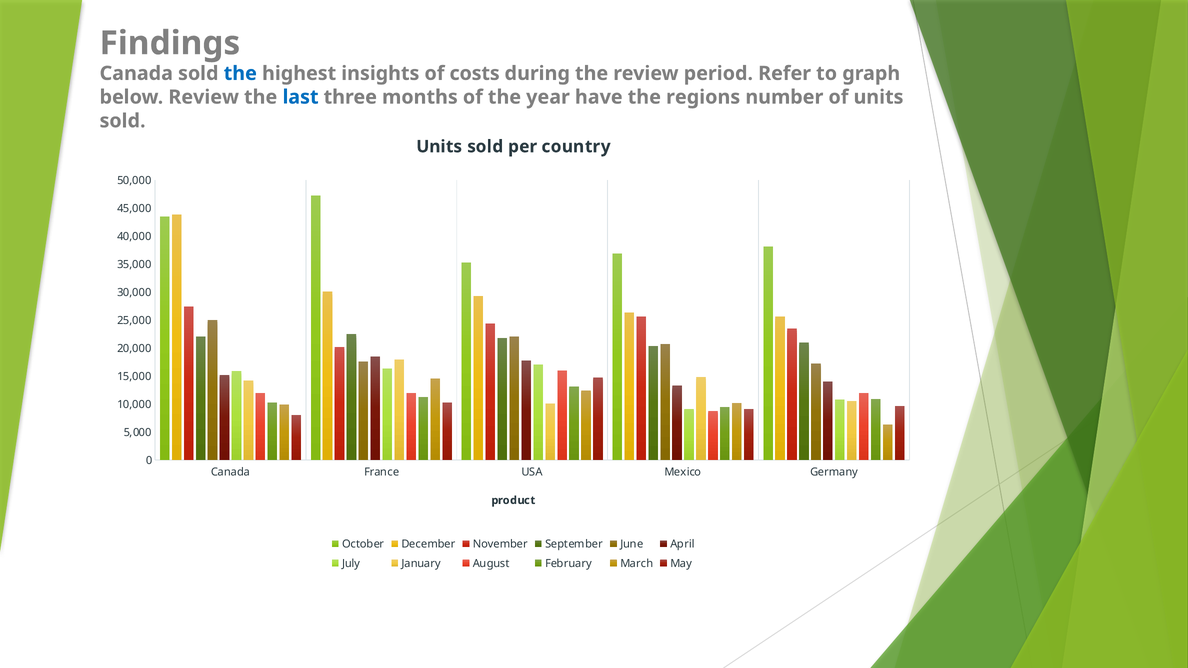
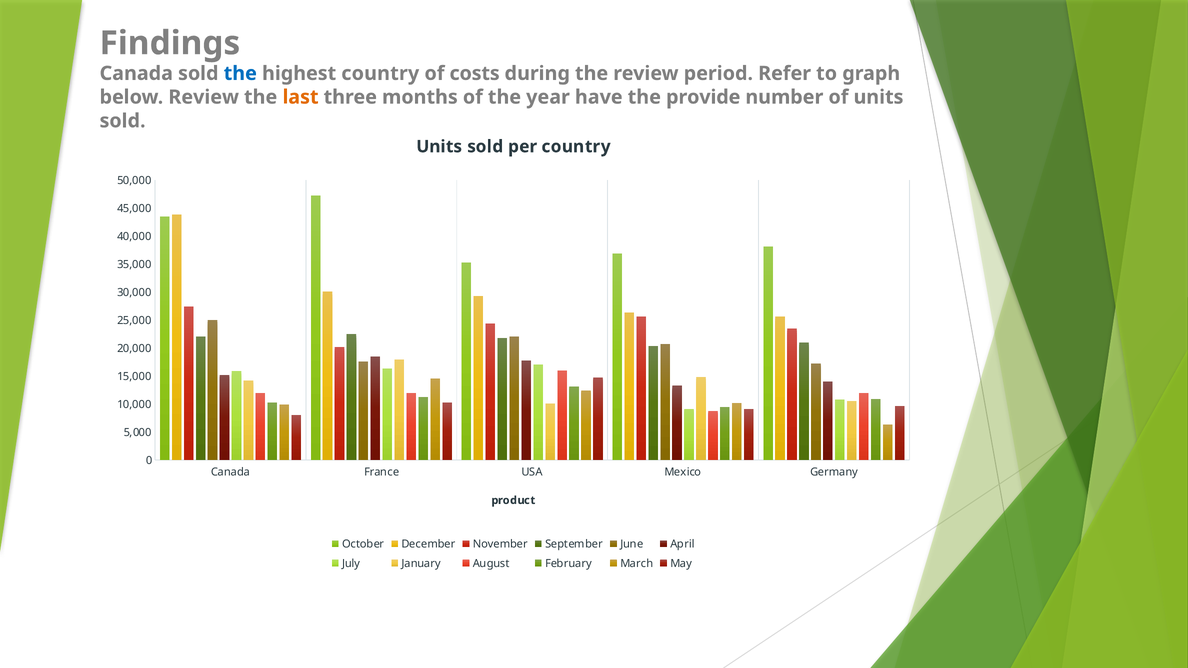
highest insights: insights -> country (380, 73)
last colour: blue -> orange (300, 97)
regions: regions -> provide (703, 97)
